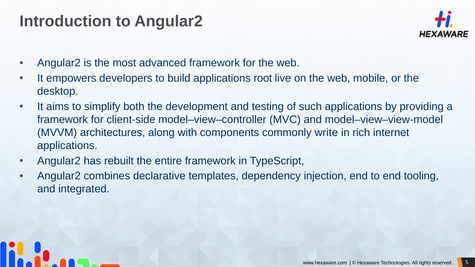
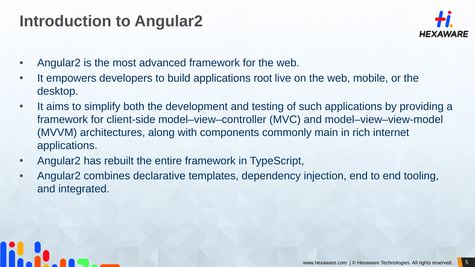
write: write -> main (326, 133)
